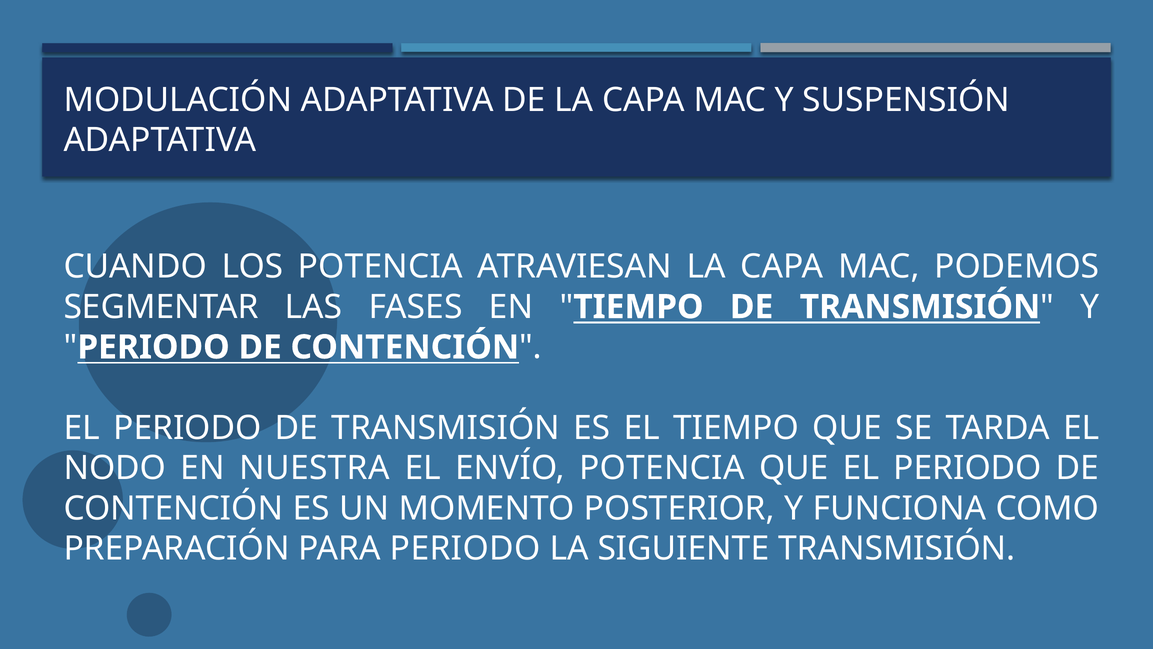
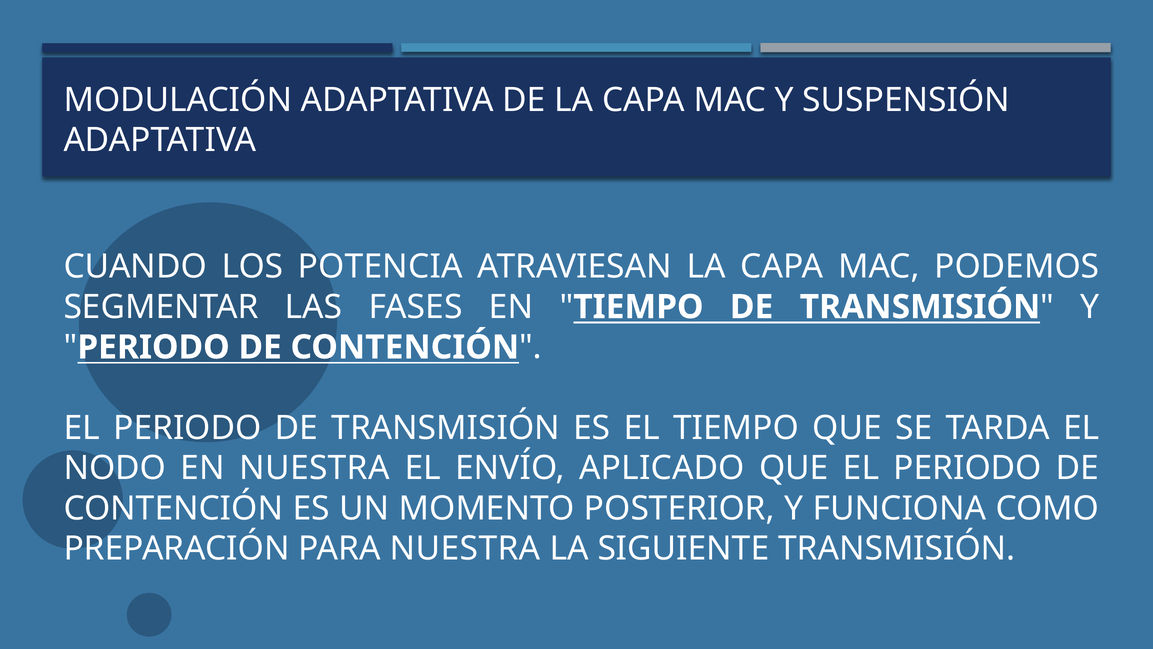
ENVÍO POTENCIA: POTENCIA -> APLICADO (662, 468)
PARA PERIODO: PERIODO -> NUESTRA (465, 548)
